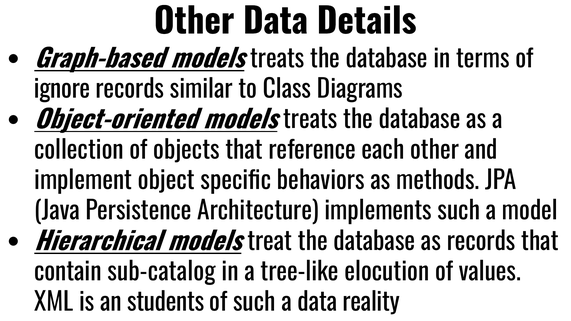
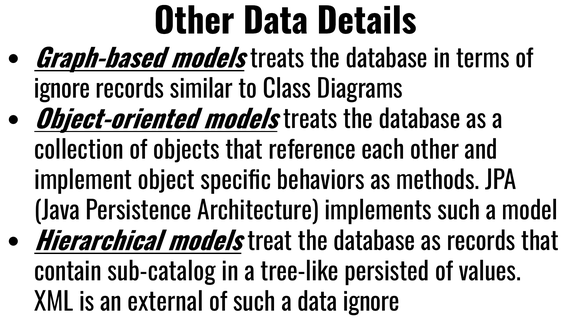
elocution: elocution -> persisted (387, 272)
students: students -> external (165, 303)
data reality: reality -> ignore (371, 303)
